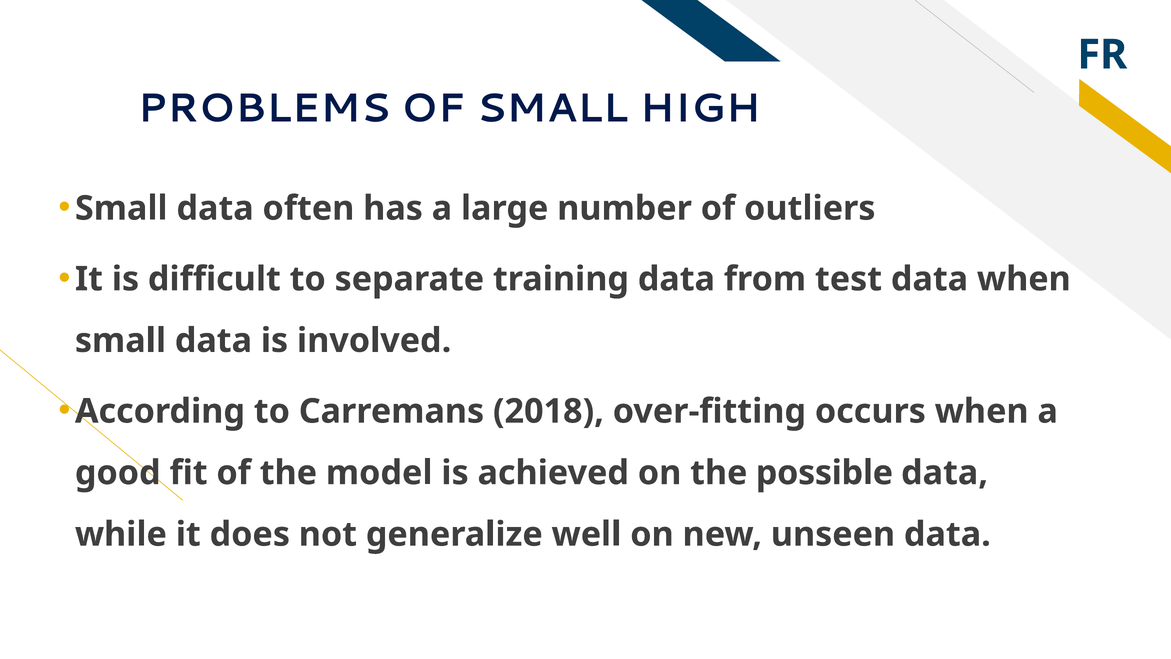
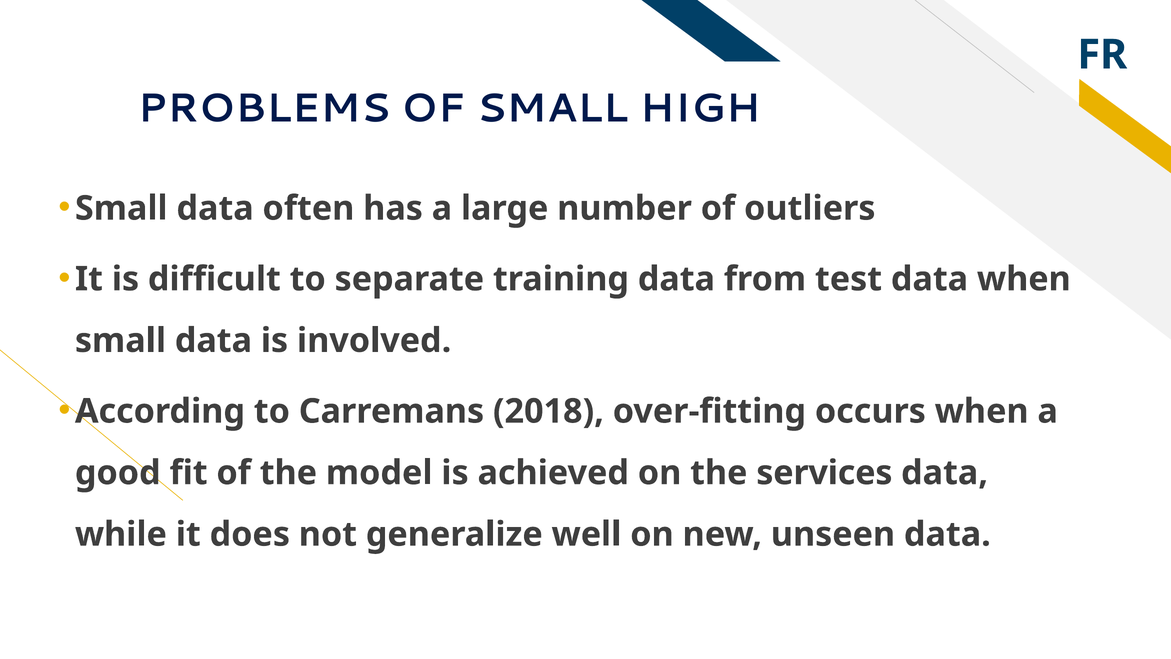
possible: possible -> services (824, 473)
